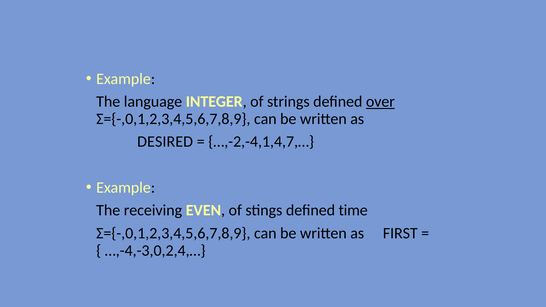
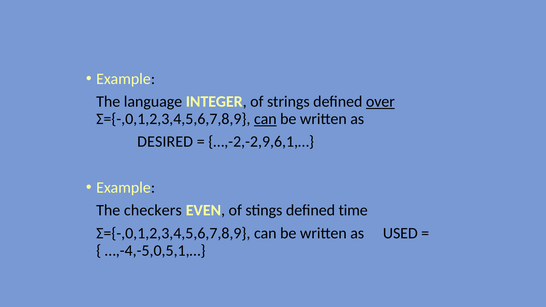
can underline: none -> present (265, 119)
…,-2,-4,1,4,7,…: …,-2,-4,1,4,7,… -> …,-2,-2,9,6,1,… (261, 142)
receiving: receiving -> checkers (153, 210)
FIRST: FIRST -> USED (400, 233)
…,-4,-3,0,2,4,…: …,-4,-3,0,2,4,… -> …,-4,-5,0,5,1,… (155, 251)
